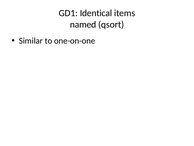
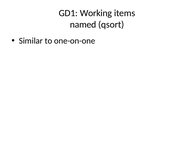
Identical: Identical -> Working (96, 13)
